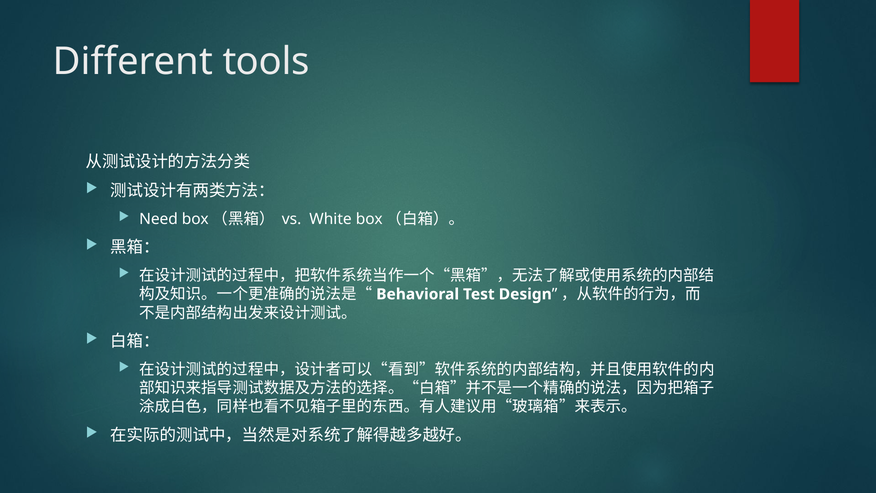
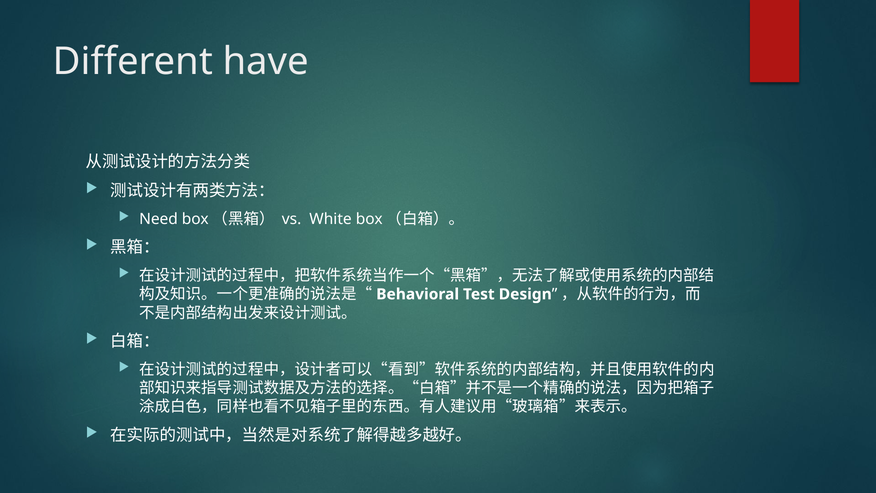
tools: tools -> have (266, 62)
